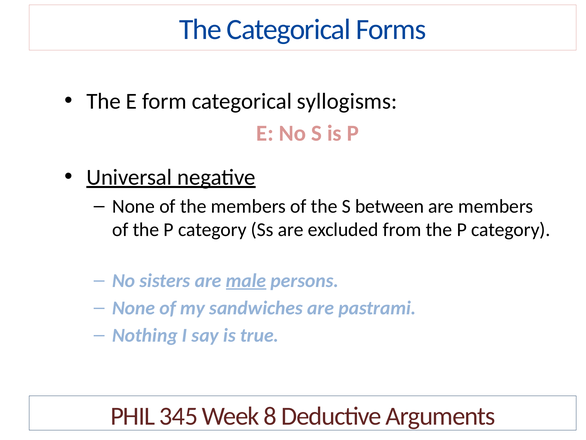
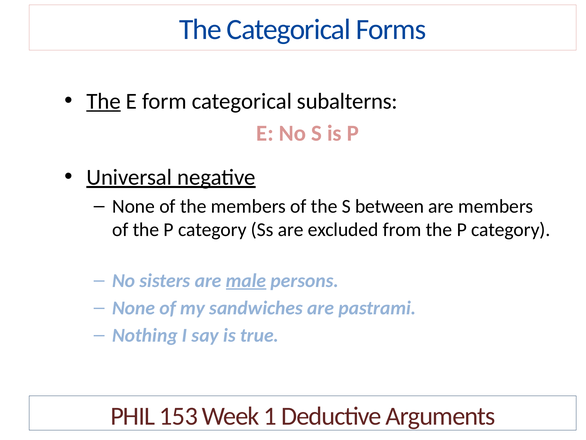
The underline: none -> present (104, 101)
syllogisms: syllogisms -> subalterns (347, 101)
345: 345 -> 153 (179, 416)
8: 8 -> 1 (270, 416)
